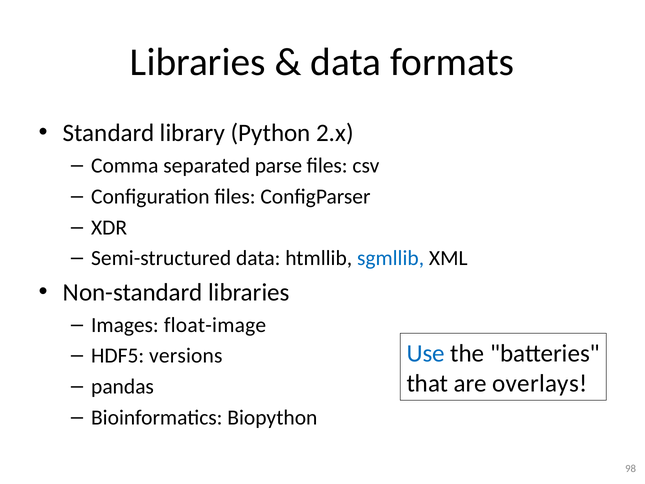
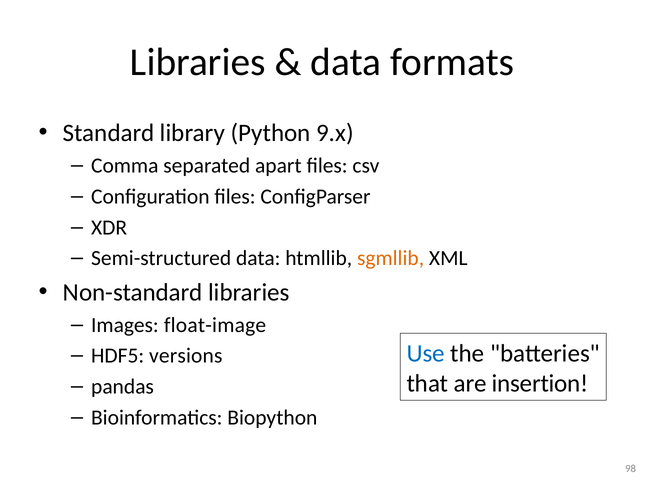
2.x: 2.x -> 9.x (335, 133)
parse: parse -> apart (278, 166)
sgmllib colour: blue -> orange (391, 258)
overlays: overlays -> insertion (540, 383)
